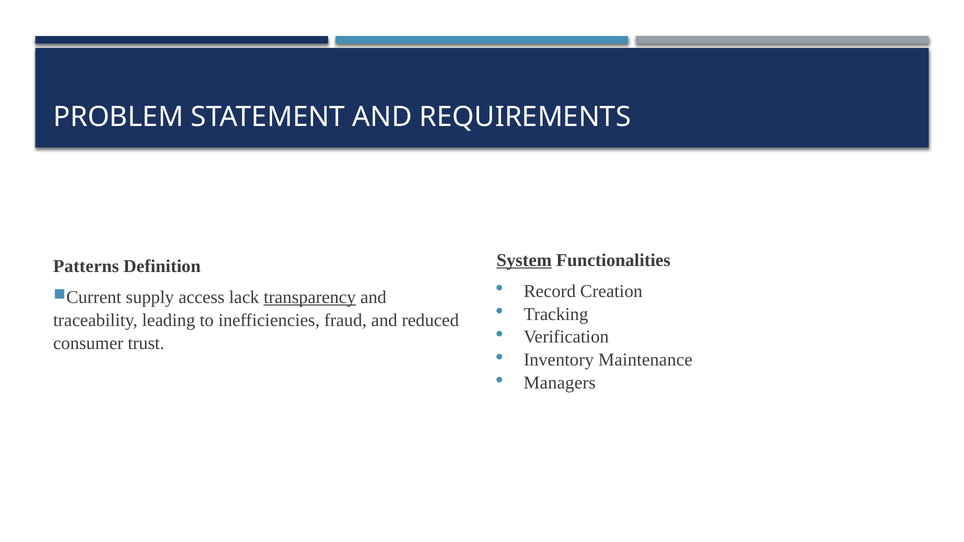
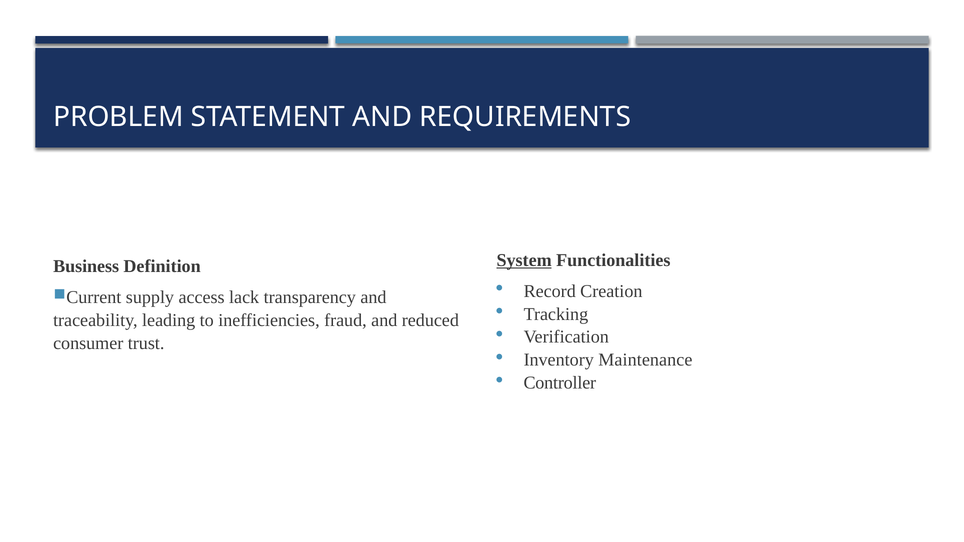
Patterns: Patterns -> Business (86, 267)
transparency underline: present -> none (310, 298)
Managers: Managers -> Controller (560, 383)
